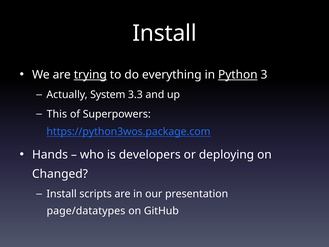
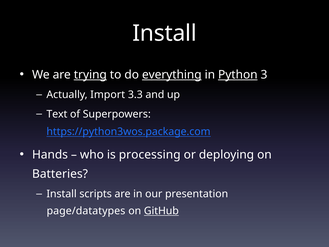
everything underline: none -> present (172, 75)
System: System -> Import (108, 95)
This: This -> Text (57, 114)
developers: developers -> processing (150, 154)
Changed: Changed -> Batteries (60, 174)
GitHub underline: none -> present (161, 211)
